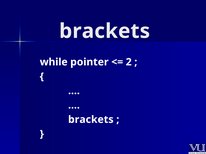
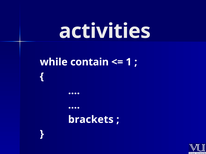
brackets: brackets -> activities (105, 31)
pointer: pointer -> contain (89, 62)
2: 2 -> 1 (129, 62)
